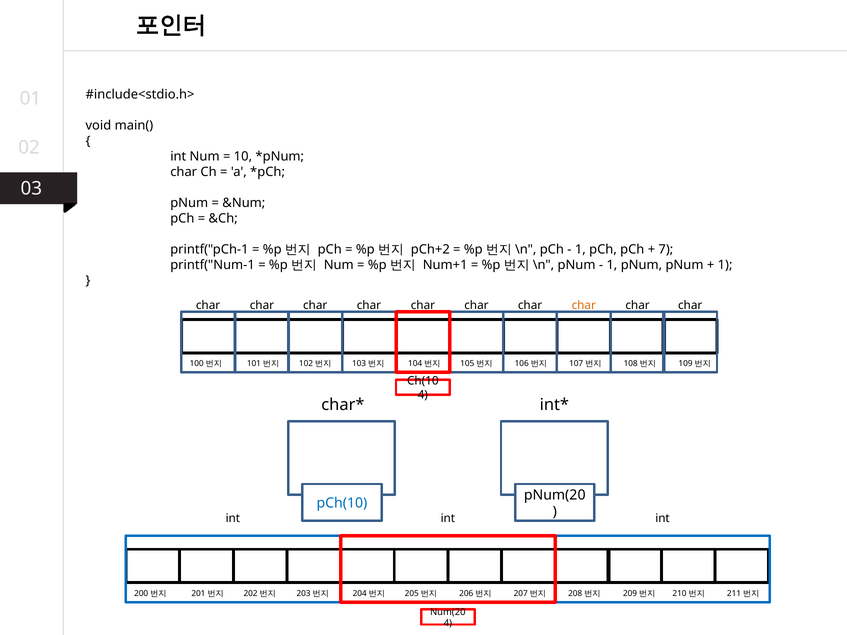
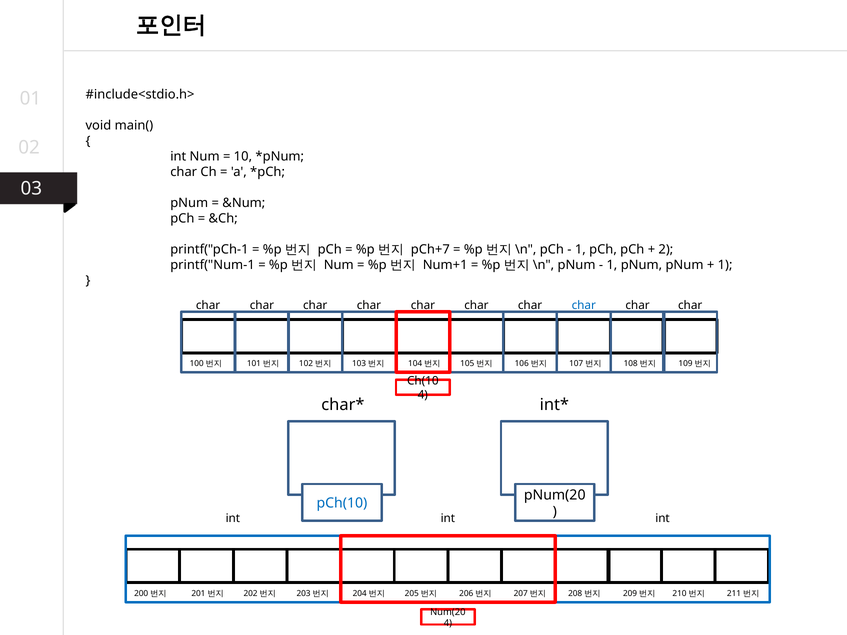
pCh+2: pCh+2 -> pCh+7 (430, 250)
7: 7 -> 2 (666, 250)
char colour: orange -> blue (584, 306)
